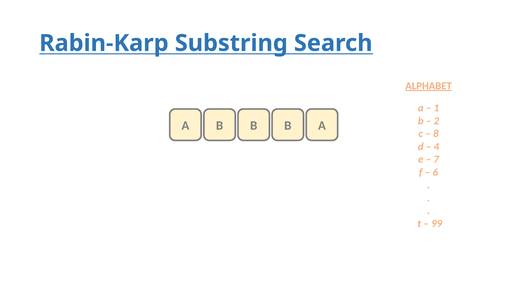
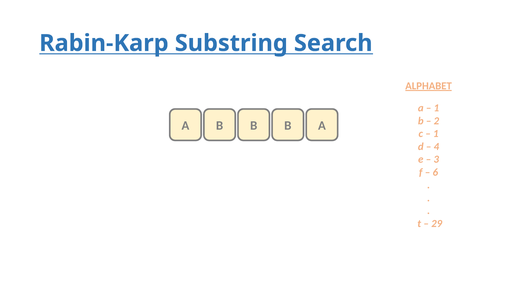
8: 8 -> 1 (436, 134)
7: 7 -> 3 (436, 159)
99: 99 -> 29 (437, 224)
